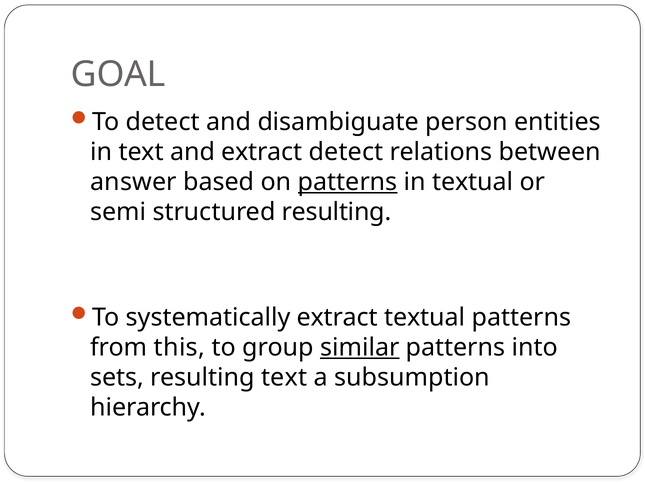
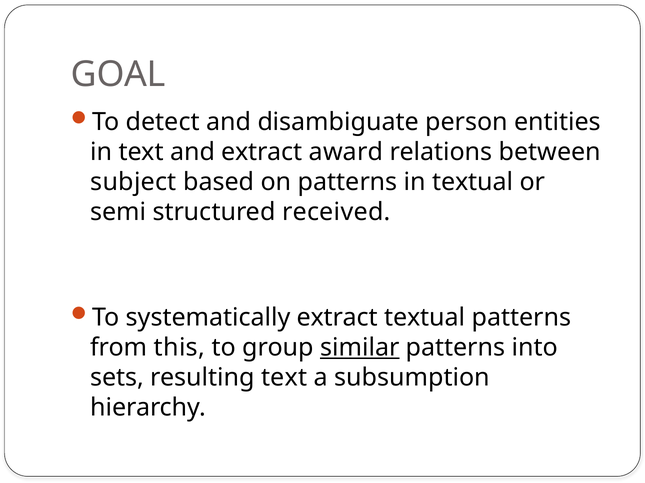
extract detect: detect -> award (346, 152)
answer: answer -> subject (133, 182)
patterns underline: present -> none (348, 182)
structured resulting: resulting -> received (336, 212)
